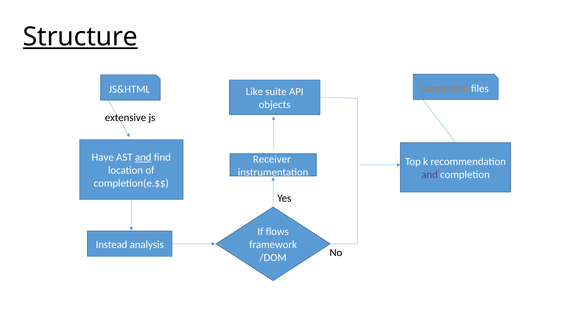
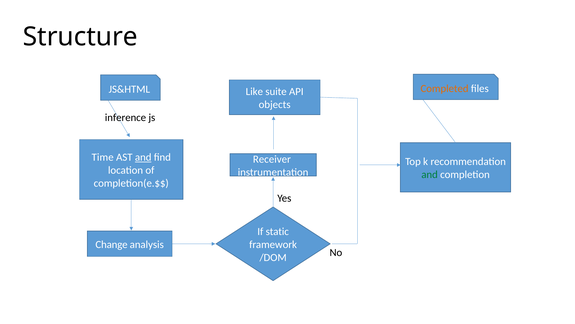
Structure underline: present -> none (80, 37)
extensive: extensive -> inference (125, 117)
Have: Have -> Time (103, 157)
and colour: purple -> green (430, 174)
flows: flows -> static (277, 231)
Instead: Instead -> Change (112, 244)
